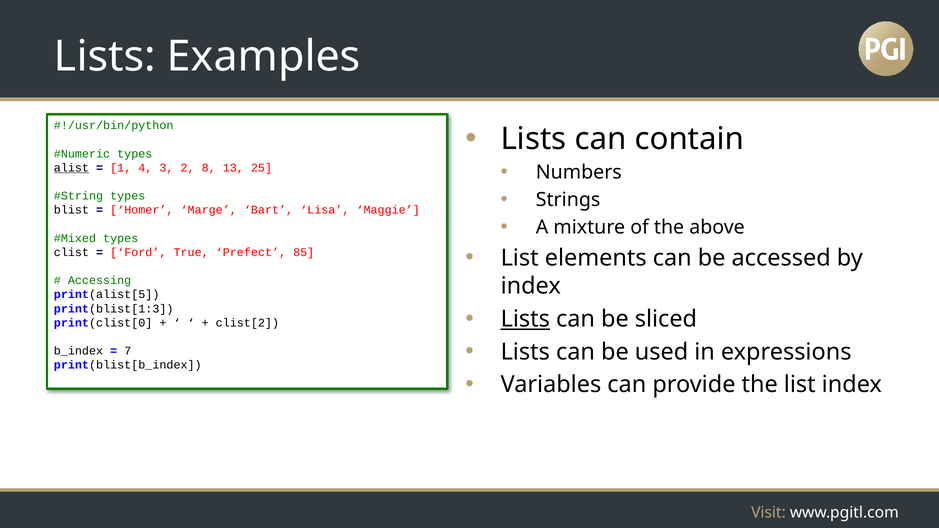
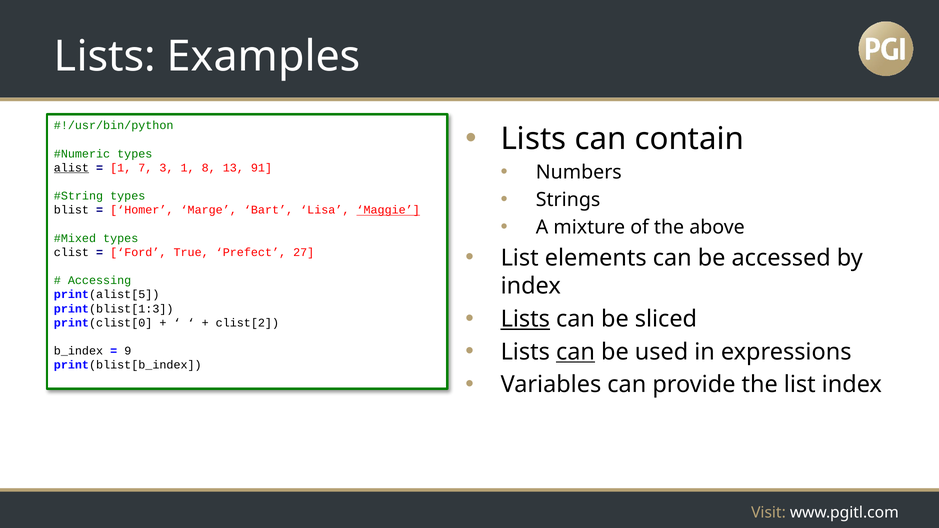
4: 4 -> 7 (145, 168)
3 2: 2 -> 1 (188, 168)
25: 25 -> 91 (261, 168)
Maggie underline: none -> present (388, 210)
85: 85 -> 27 (304, 252)
can underline: none -> present (575, 352)
7: 7 -> 9 (128, 351)
